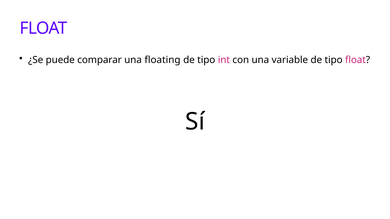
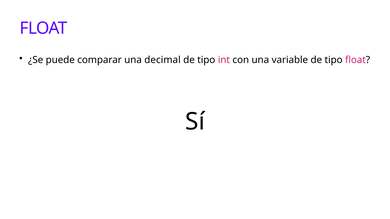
floating: floating -> decimal (162, 60)
